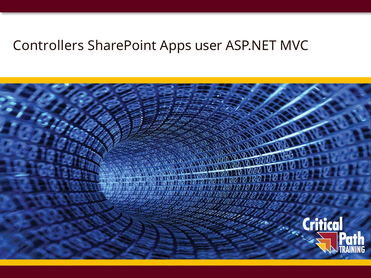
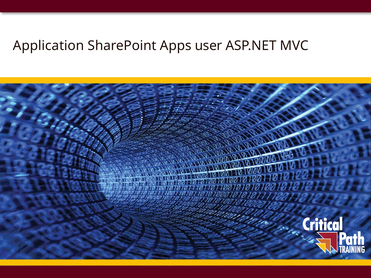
Controllers: Controllers -> Application (49, 46)
